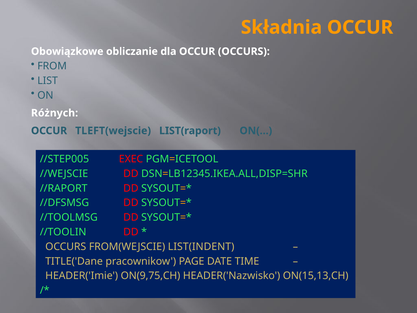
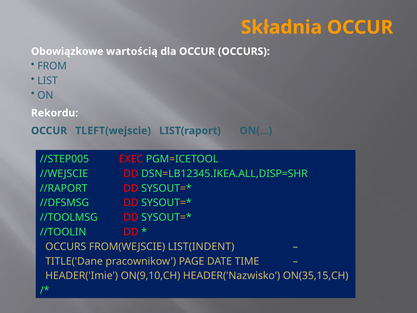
obliczanie: obliczanie -> wartością (132, 51)
Różnych: Różnych -> Rekordu (55, 113)
ON(9,75,CH: ON(9,75,CH -> ON(9,10,CH (151, 276)
ON(15,13,CH: ON(15,13,CH -> ON(35,15,CH (316, 276)
